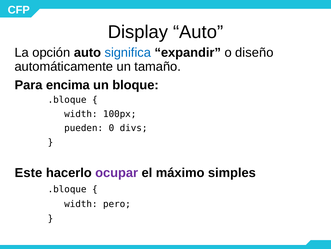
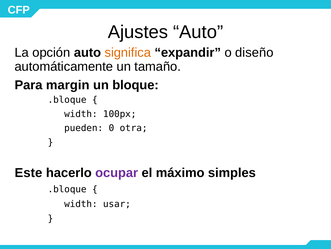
Display: Display -> Ajustes (138, 32)
significa colour: blue -> orange (128, 52)
encima: encima -> margin (68, 85)
divs: divs -> otra (134, 128)
pero: pero -> usar (117, 203)
